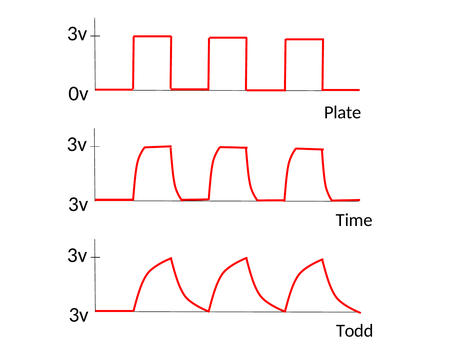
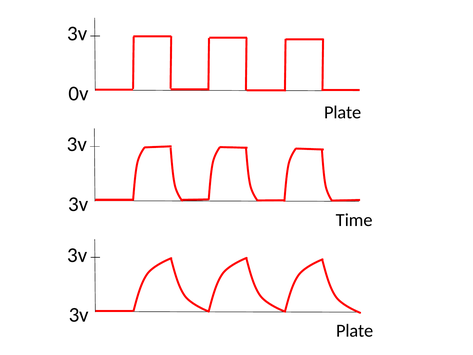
Todd: Todd -> Plate (355, 331)
